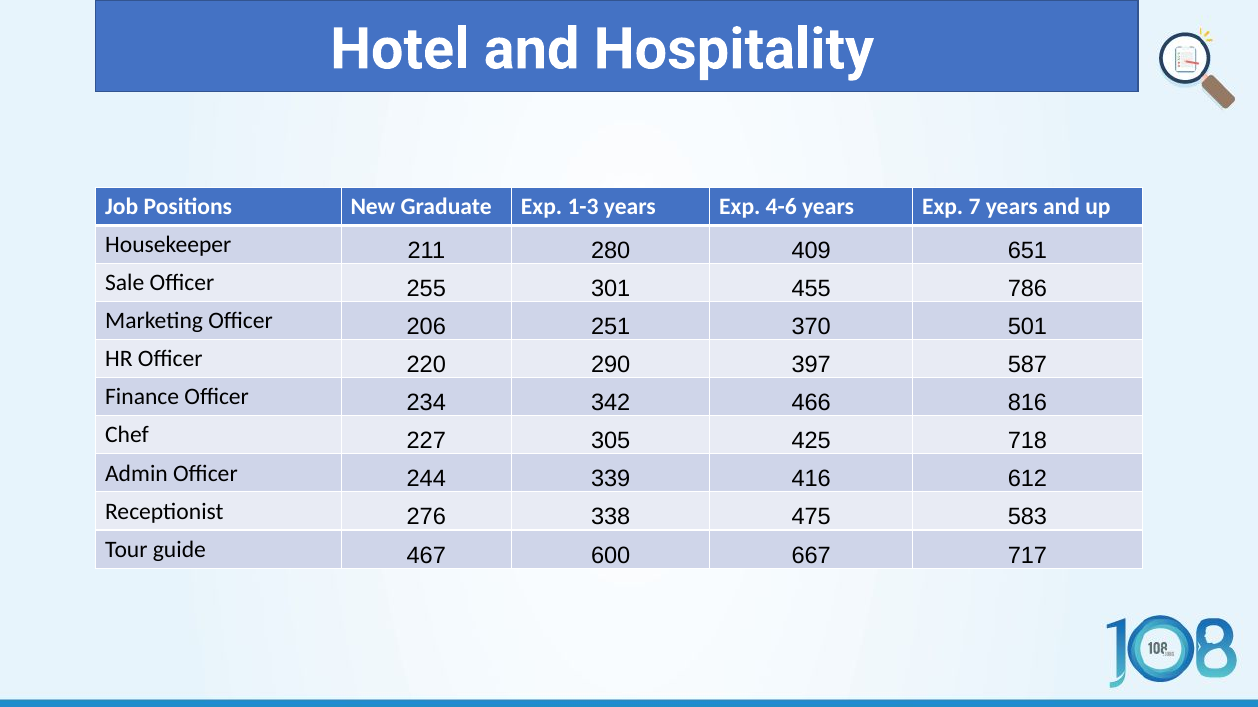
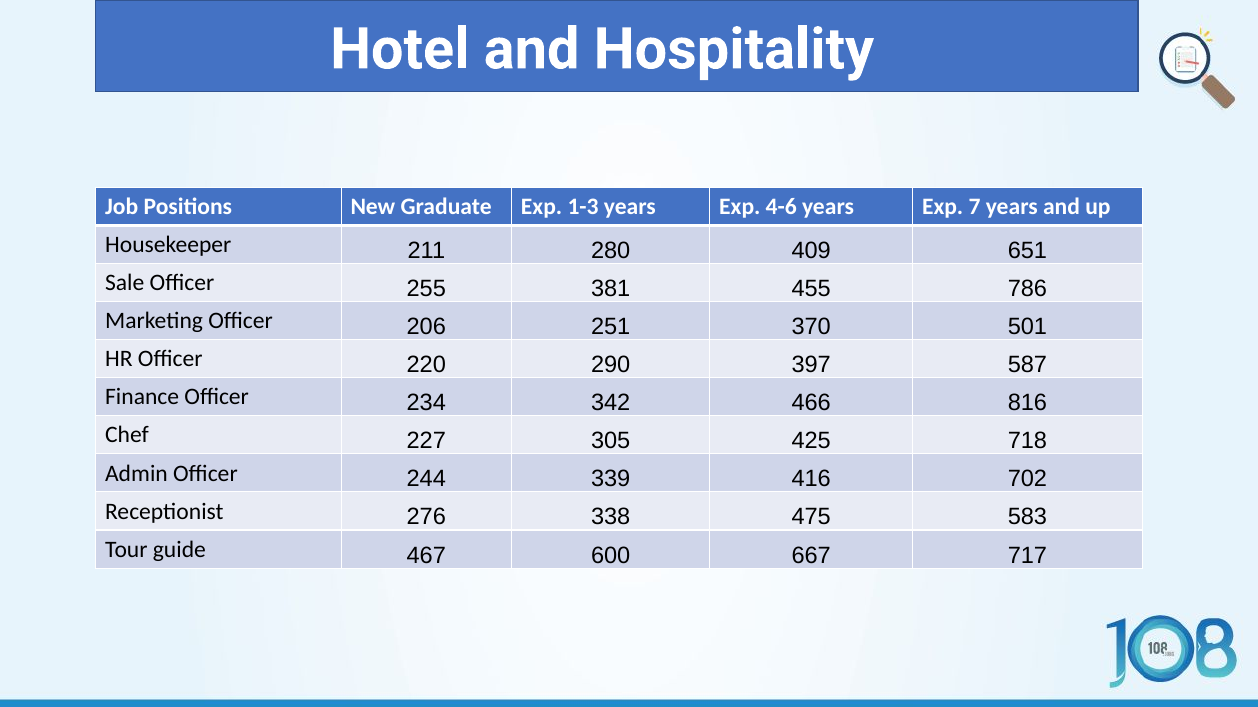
301: 301 -> 381 (611, 289)
612: 612 -> 702 (1027, 480)
